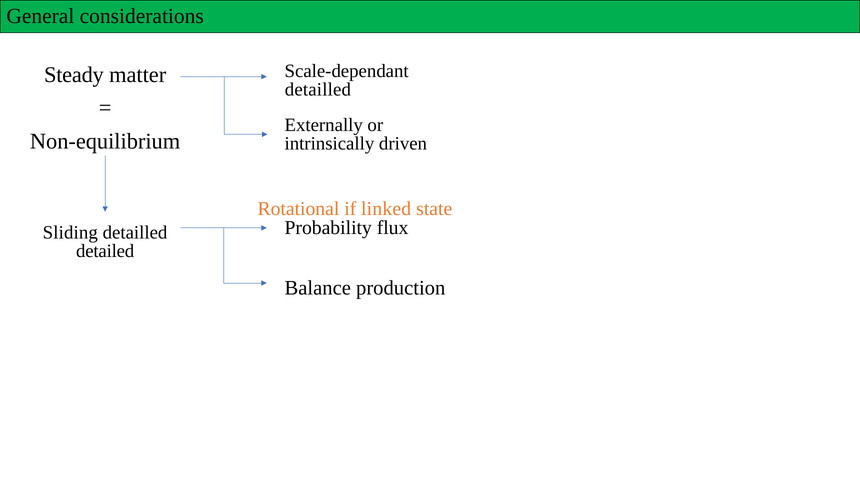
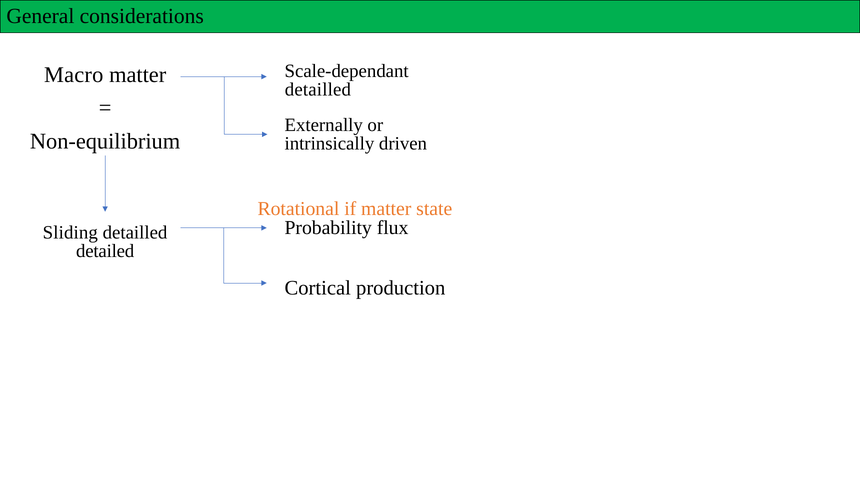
Steady: Steady -> Macro (74, 75)
if linked: linked -> matter (386, 209)
Balance: Balance -> Cortical (318, 288)
